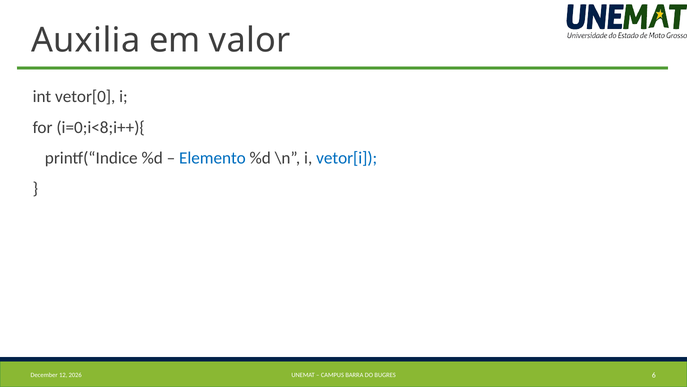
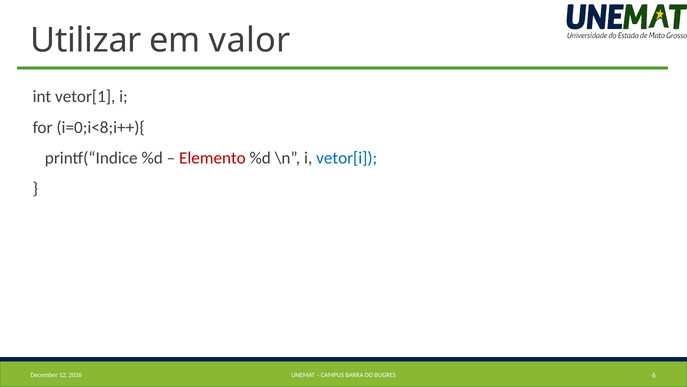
Auxilia: Auxilia -> Utilizar (86, 40)
vetor[0: vetor[0 -> vetor[1 (85, 97)
Elemento colour: blue -> red (212, 158)
